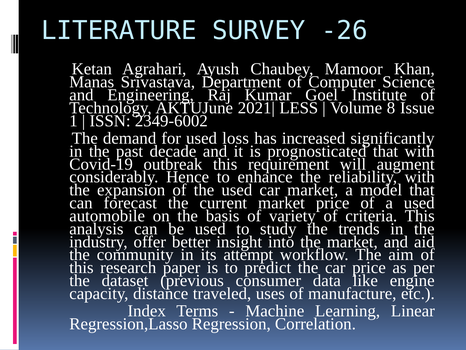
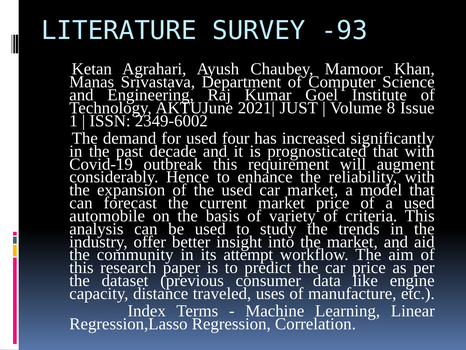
-26: -26 -> -93 (344, 31)
LESS: LESS -> JUST (299, 108)
loss: loss -> four (236, 138)
